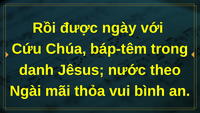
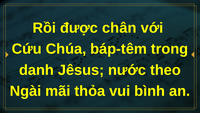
ngày: ngày -> chân (119, 28)
